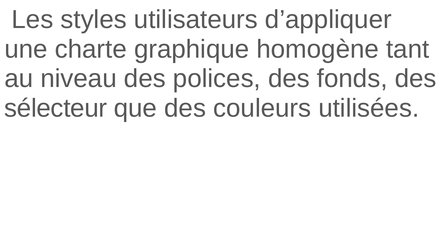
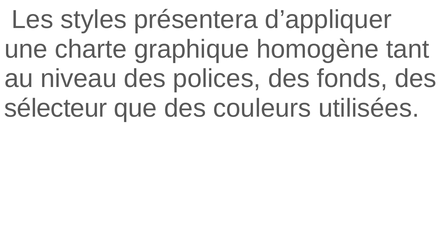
utilisateurs: utilisateurs -> présentera (196, 20)
